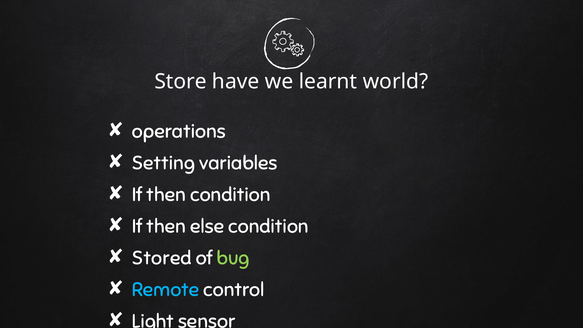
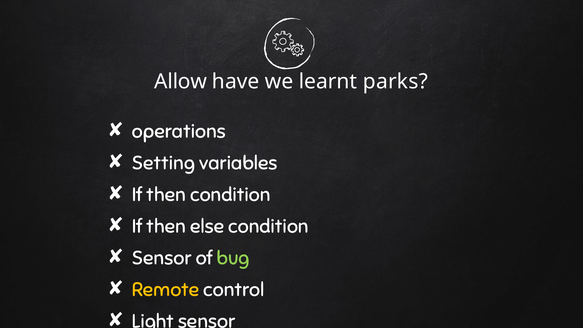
Store: Store -> Allow (181, 82)
world: world -> parks (395, 82)
Stored: Stored -> Sensor (162, 258)
Remote colour: light blue -> yellow (166, 290)
